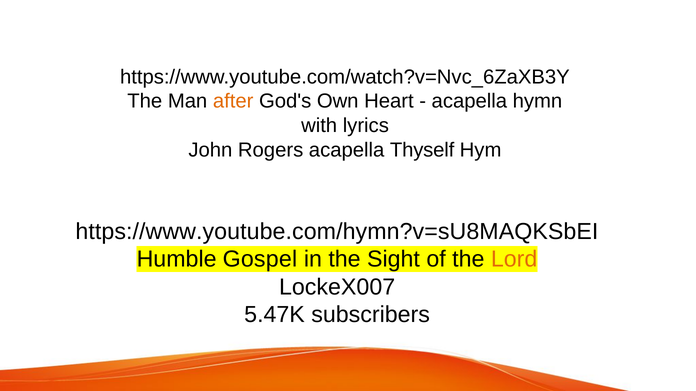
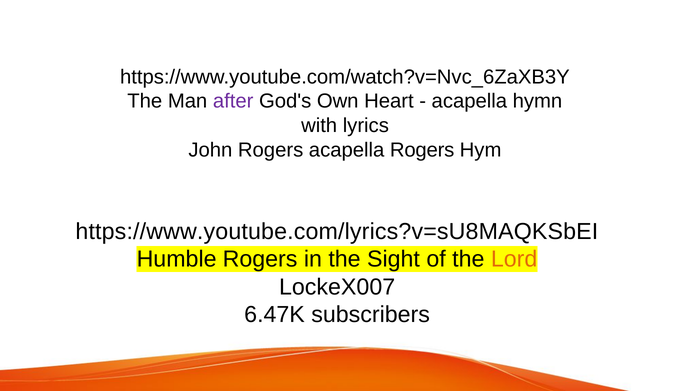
after colour: orange -> purple (233, 101)
acapella Thyself: Thyself -> Rogers (422, 150)
https://www.youtube.com/hymn?v=sU8MAQKSbEI: https://www.youtube.com/hymn?v=sU8MAQKSbEI -> https://www.youtube.com/lyrics?v=sU8MAQKSbEI (337, 232)
Humble Gospel: Gospel -> Rogers (260, 260)
5.47K: 5.47K -> 6.47K (275, 315)
